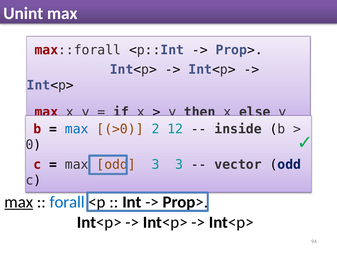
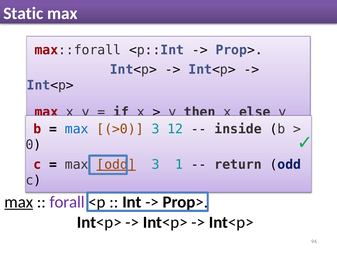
Unint: Unint -> Static (23, 13)
>0 2: 2 -> 3 (155, 129)
odd underline: none -> present (116, 164)
3 3: 3 -> 1 (179, 164)
vector: vector -> return (238, 164)
forall colour: blue -> purple (67, 202)
